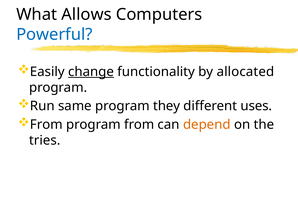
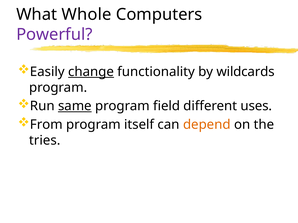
Allows: Allows -> Whole (86, 15)
Powerful colour: blue -> purple (54, 34)
allocated: allocated -> wildcards (246, 72)
same underline: none -> present (75, 106)
they: they -> field (167, 106)
program from: from -> itself (139, 125)
